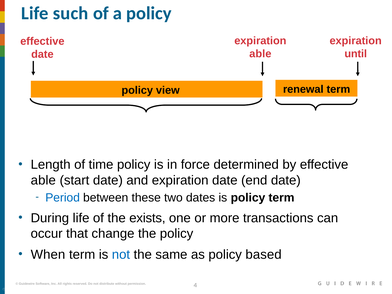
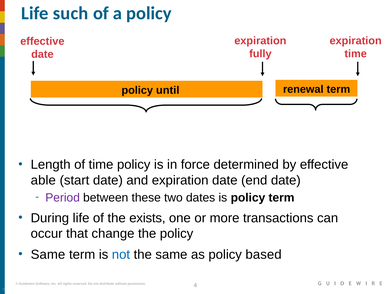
able: able -> fully (260, 54)
until: until -> time (356, 54)
view: view -> until (168, 90)
Period colour: blue -> purple (63, 198)
When: When -> Same (48, 255)
